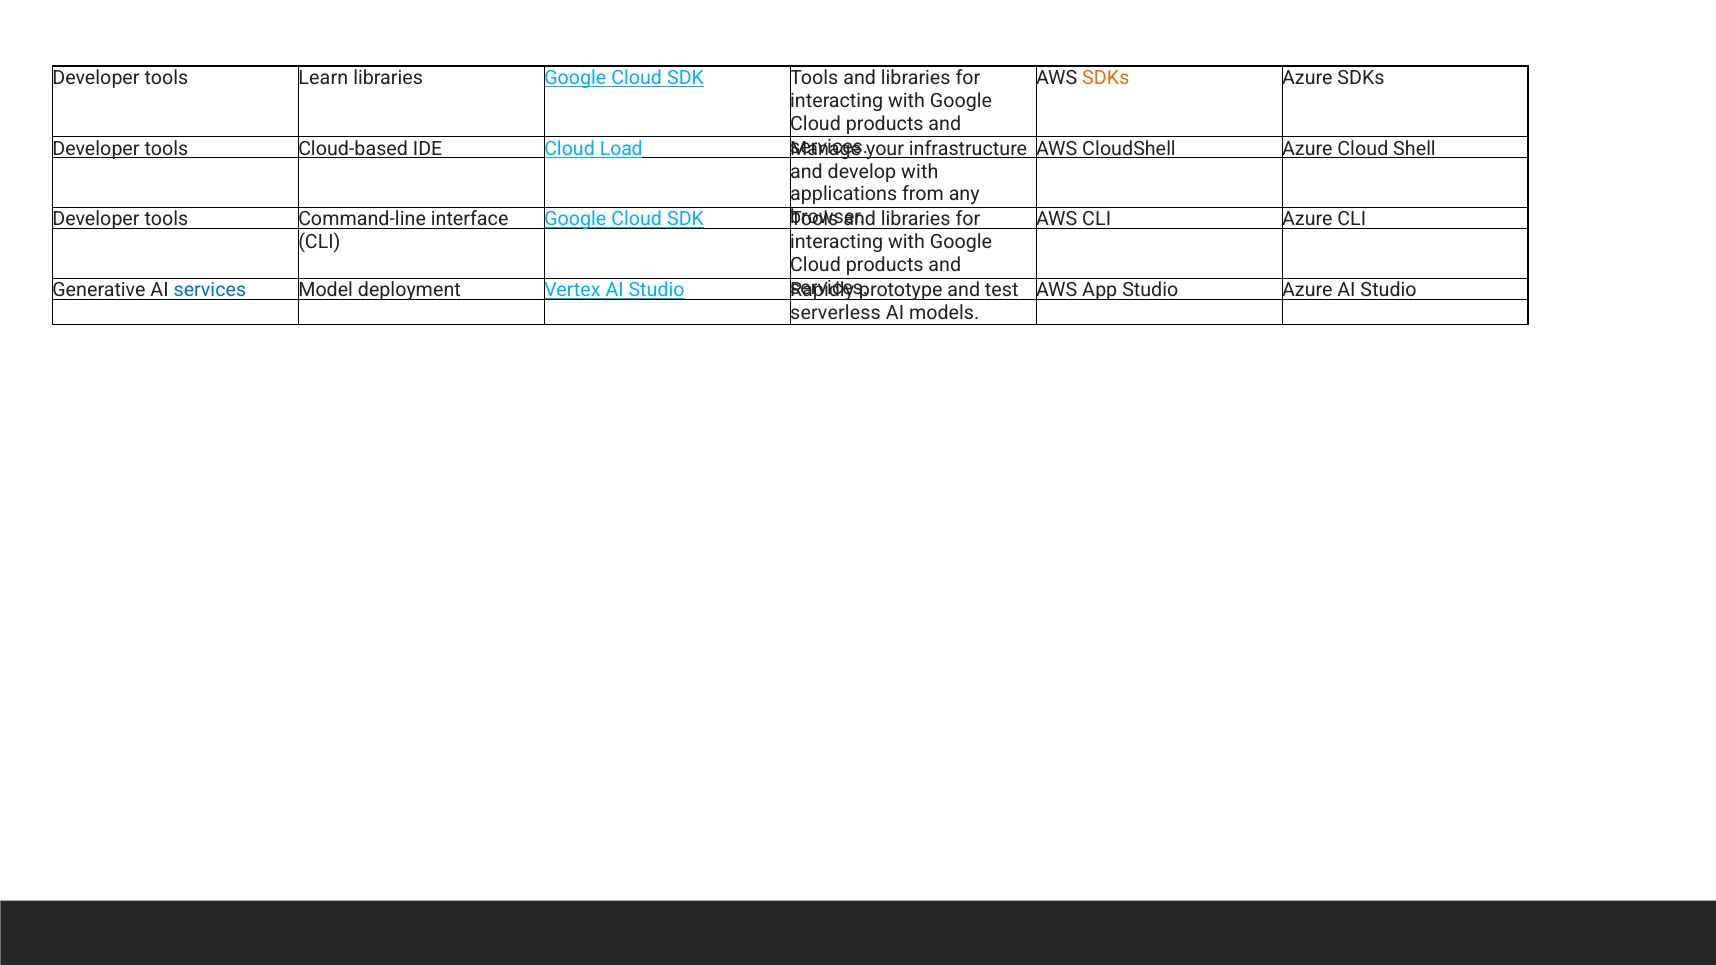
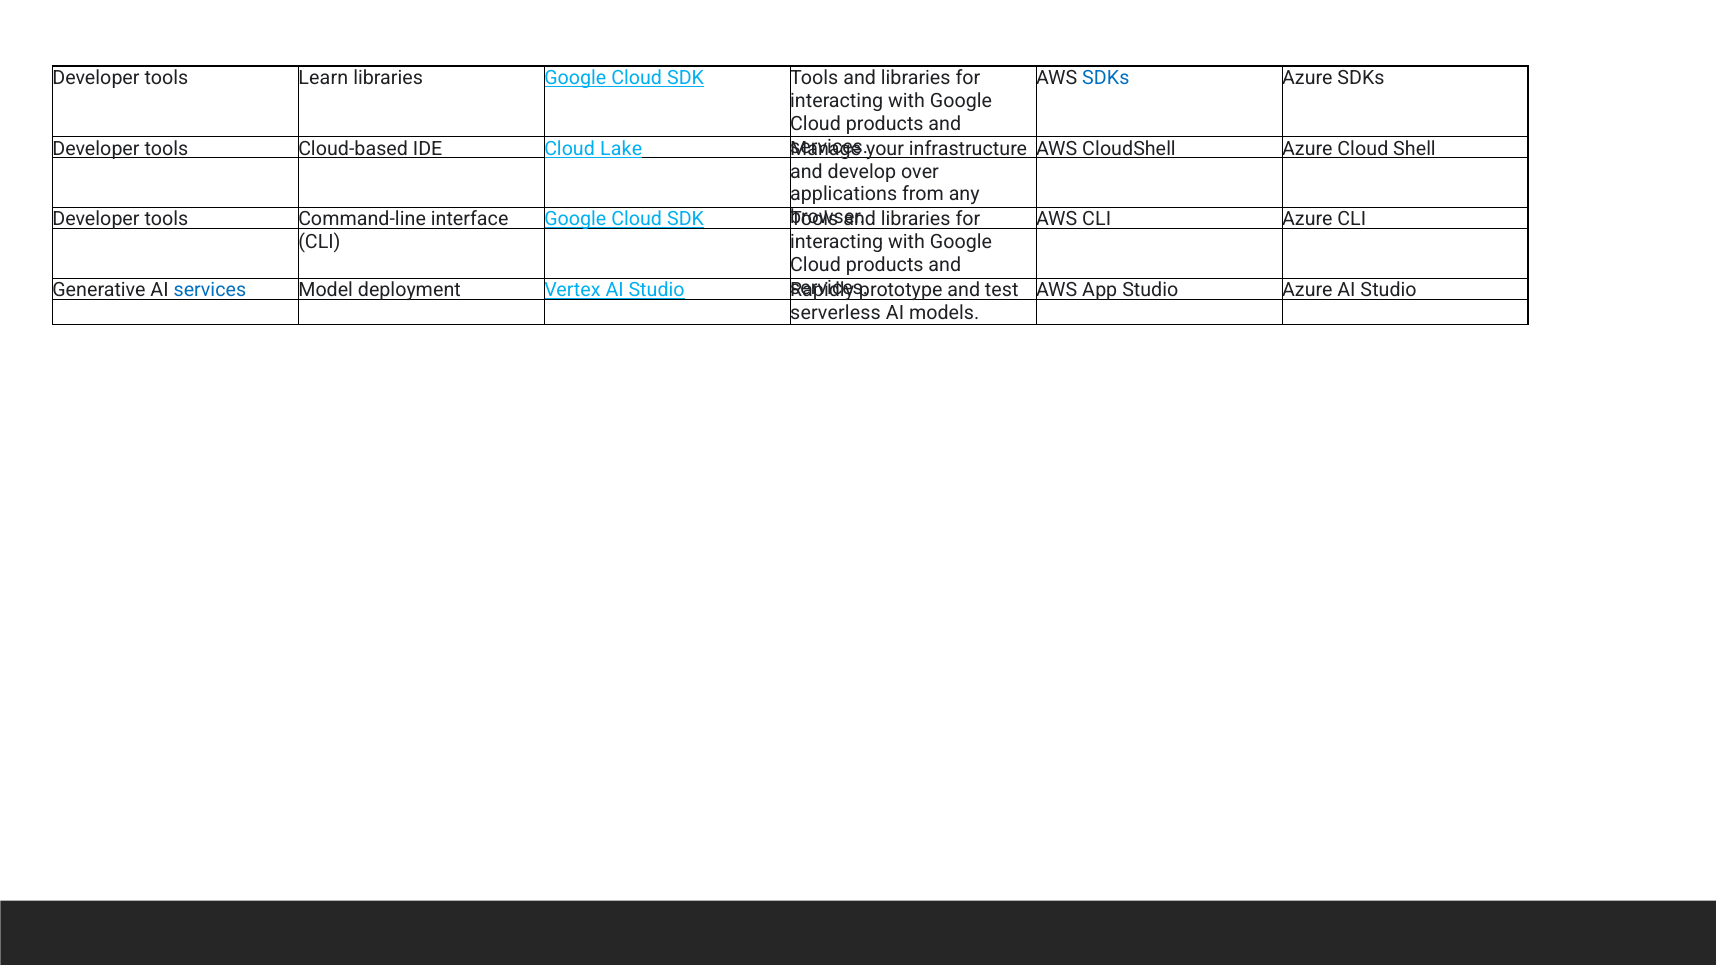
SDKs colour: orange -> blue (1106, 78)
Load: Load -> Lake (621, 149)
develop with: with -> over (920, 172)
